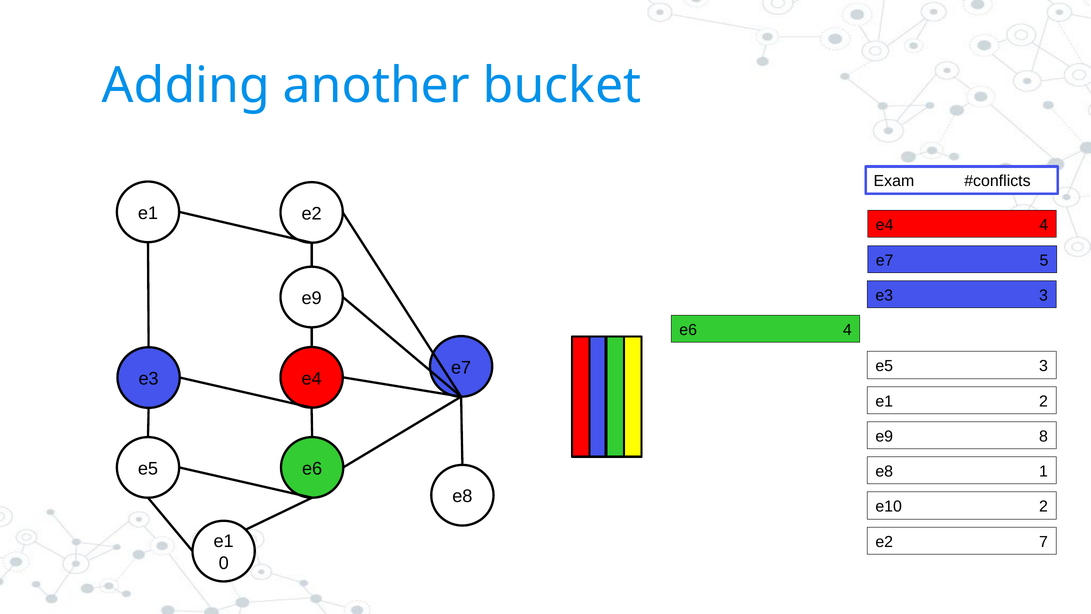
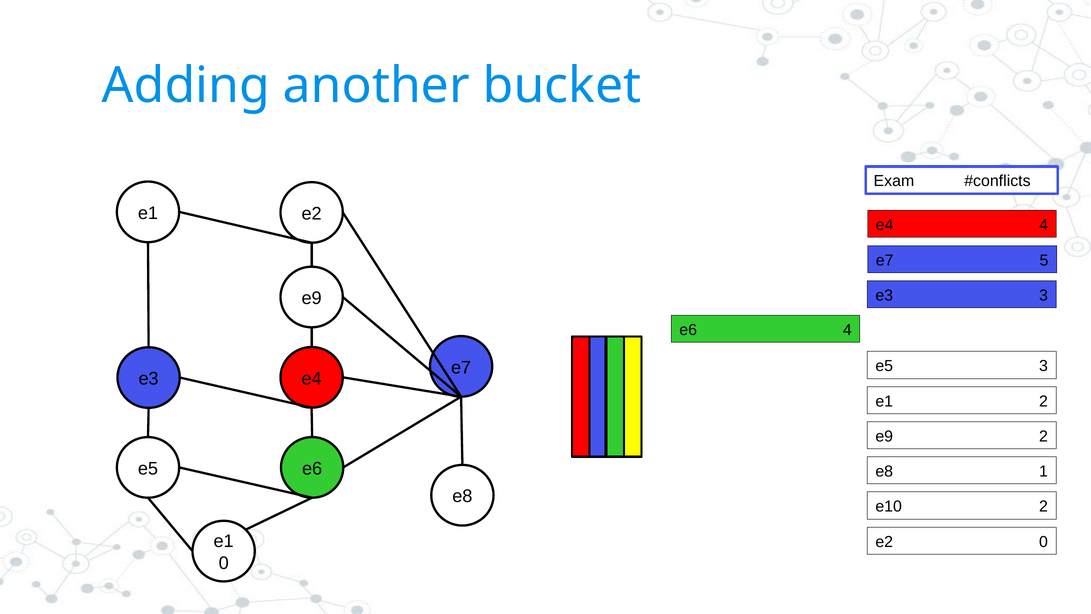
e9 8: 8 -> 2 (1043, 436)
e2 7: 7 -> 0 (1043, 542)
